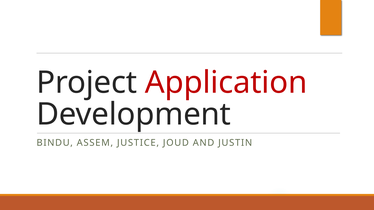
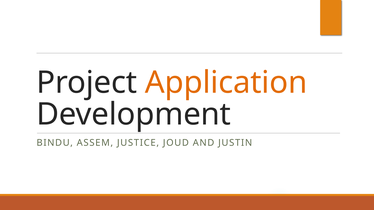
Application colour: red -> orange (226, 83)
